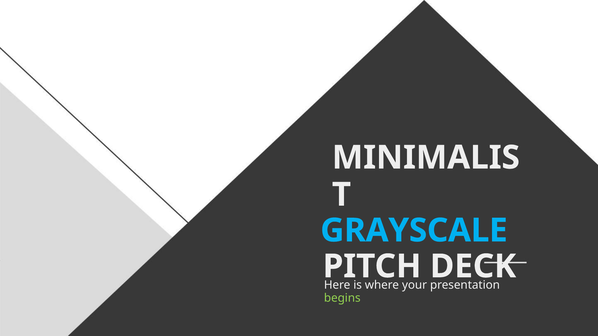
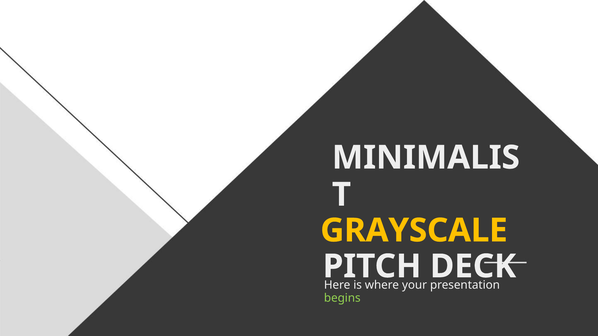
GRAYSCALE colour: light blue -> yellow (414, 231)
